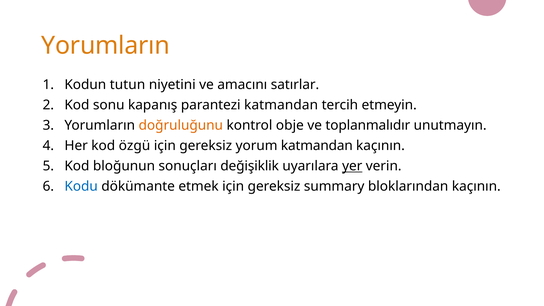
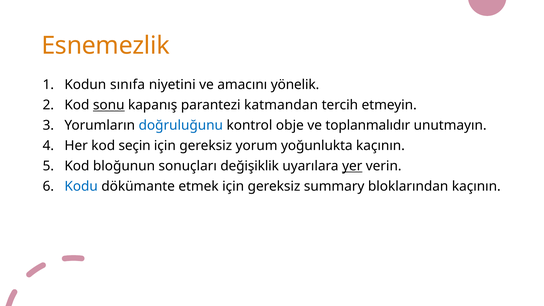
Yorumların: Yorumların -> Esnemezlik (106, 46)
tutun: tutun -> sınıfa (128, 85)
satırlar: satırlar -> yönelik (295, 85)
sonu underline: none -> present (109, 105)
doğruluğunu colour: orange -> blue (181, 125)
özgü: özgü -> seçin (135, 146)
yorum katmandan: katmandan -> yoğunlukta (317, 146)
